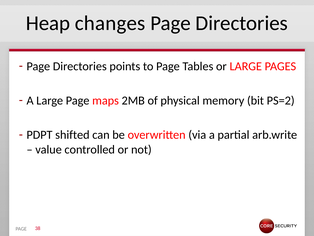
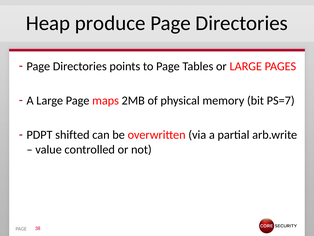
changes: changes -> produce (110, 23)
PS=2: PS=2 -> PS=7 (281, 100)
